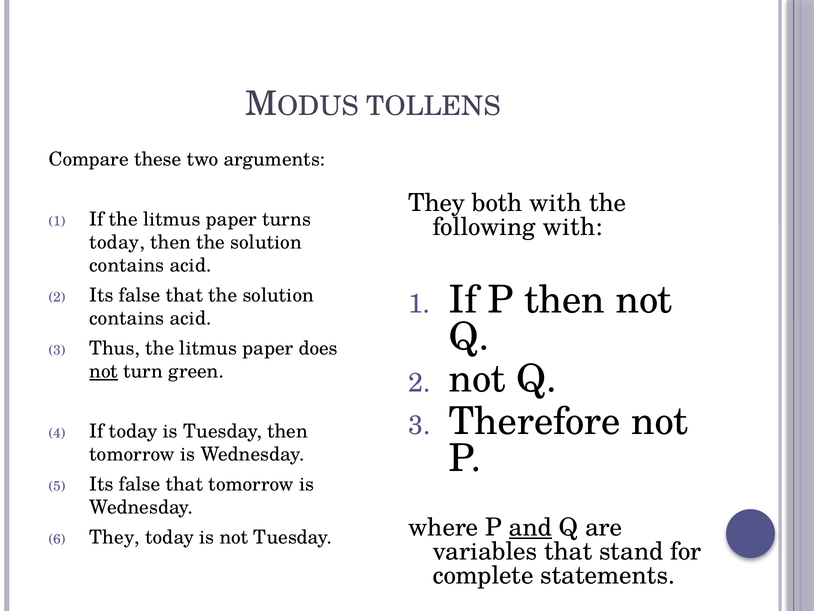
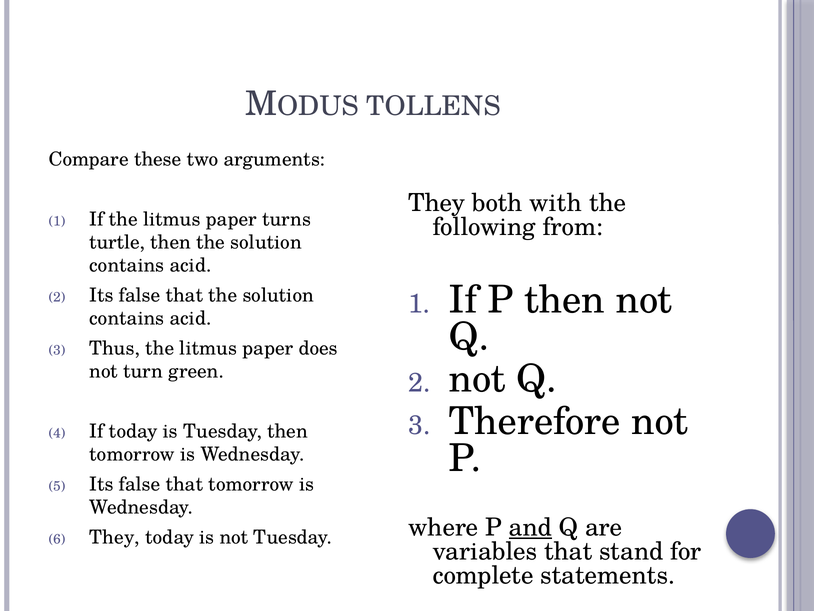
following with: with -> from (573, 227)
today: today -> turtle (117, 242)
not underline: present -> none (104, 371)
